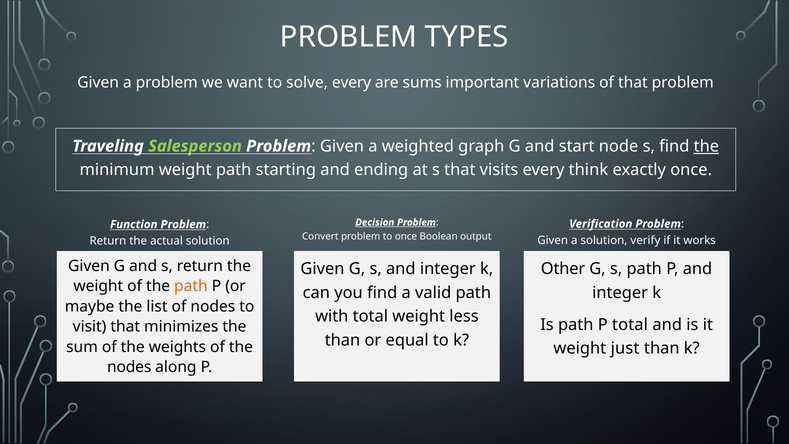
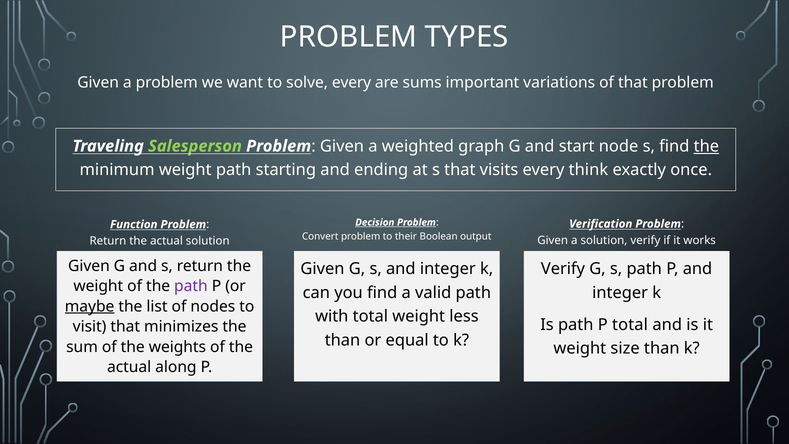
to once: once -> their (406, 236)
Other: Other -> Verify (563, 269)
path colour: orange -> purple (191, 286)
maybe underline: none -> present (90, 306)
just: just -> size (625, 348)
nodes: nodes -> actual (129, 367)
